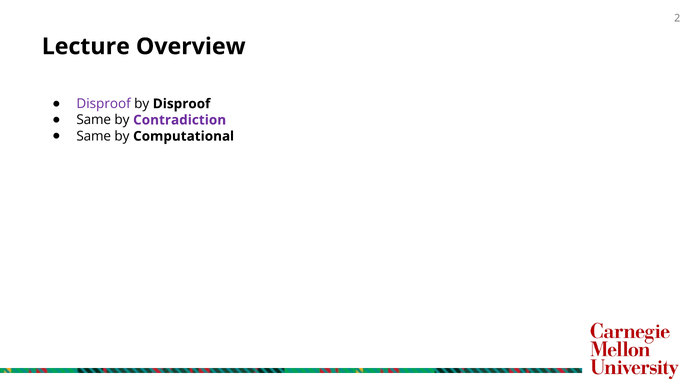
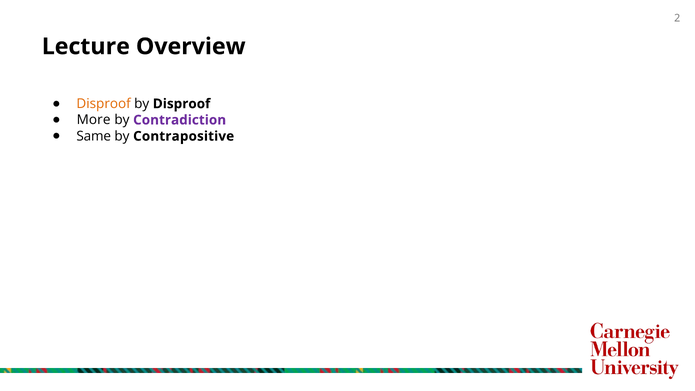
Disproof colour: purple -> orange (104, 104)
Same: Same -> More (94, 120)
Computational: Computational -> Contrapositive (184, 136)
